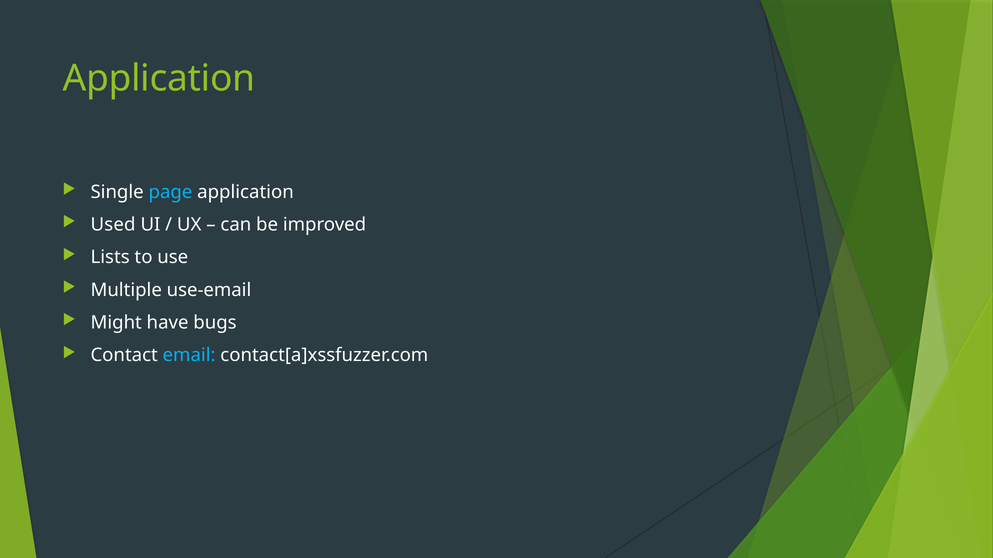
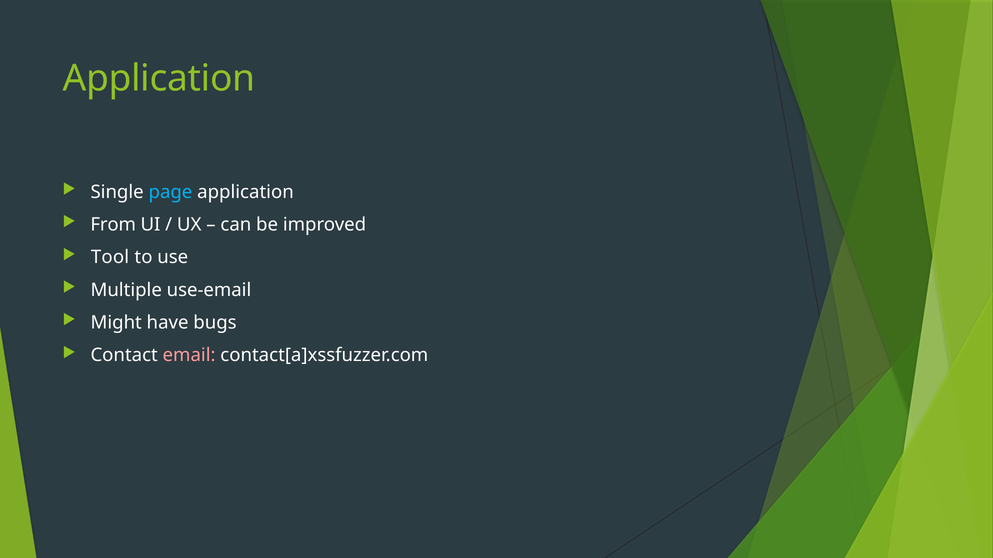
Used: Used -> From (113, 225)
Lists: Lists -> Tool (110, 258)
email colour: light blue -> pink (189, 356)
